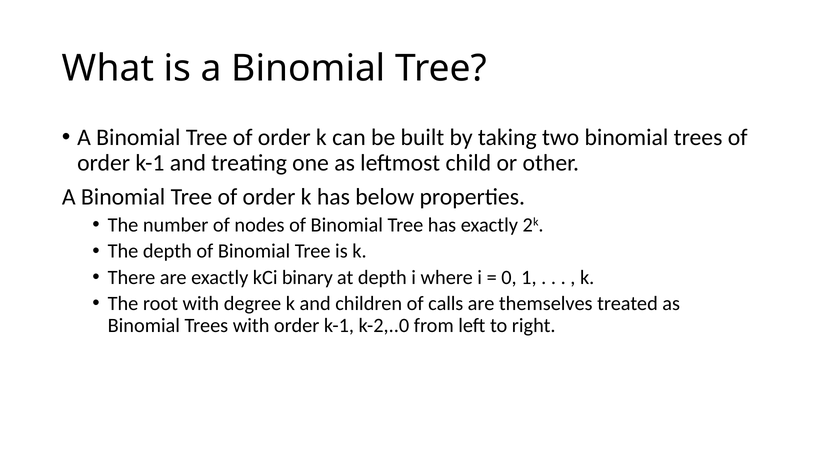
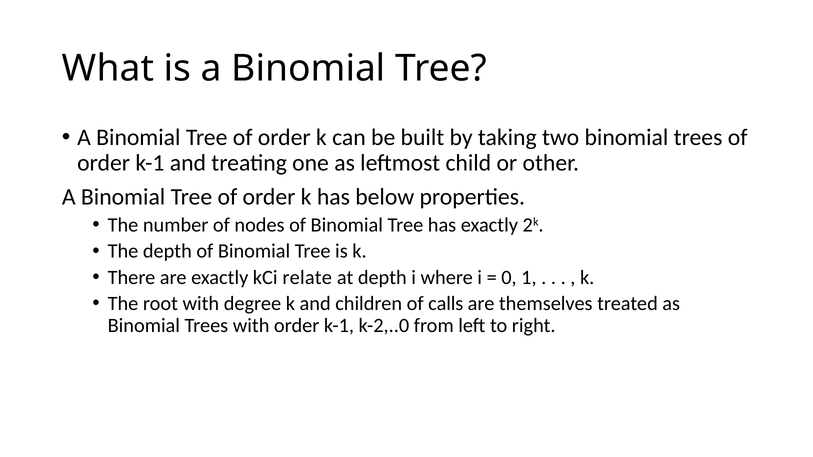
binary: binary -> relate (307, 278)
